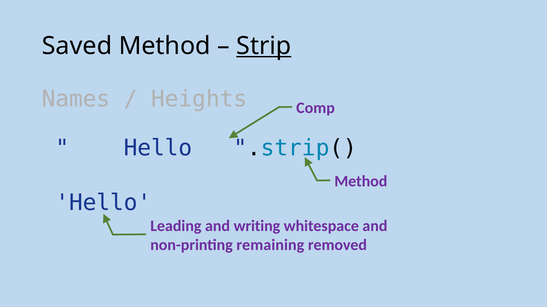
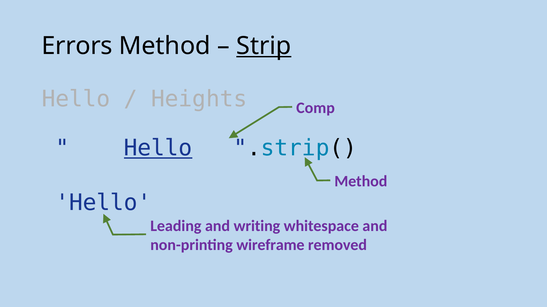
Saved: Saved -> Errors (77, 46)
Names: Names -> Hello (76, 99)
Hello underline: none -> present (158, 148)
remaining: remaining -> wireframe (270, 246)
